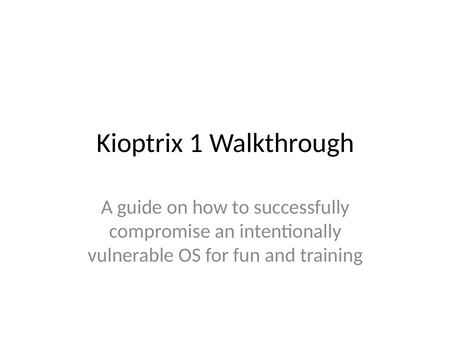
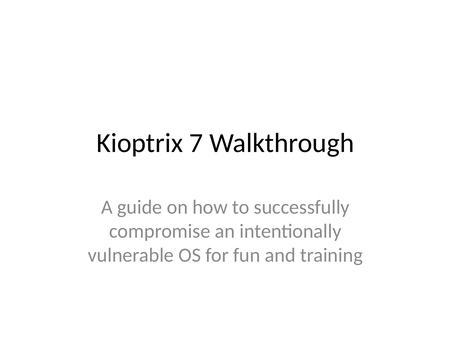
1: 1 -> 7 (196, 143)
